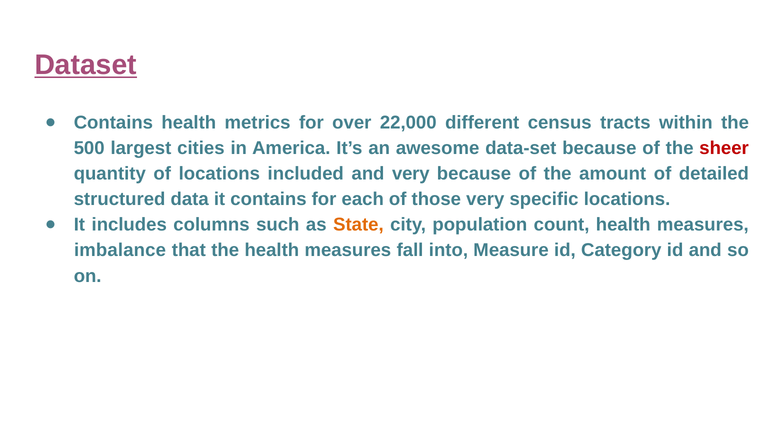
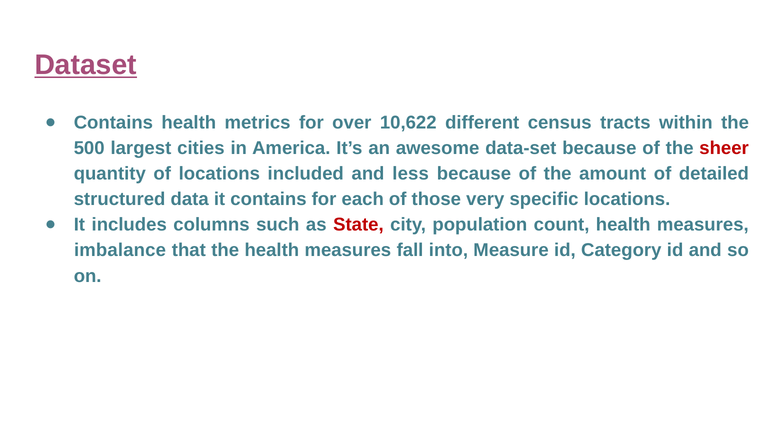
22,000: 22,000 -> 10,622 (408, 122)
and very: very -> less (411, 174)
State colour: orange -> red (358, 225)
